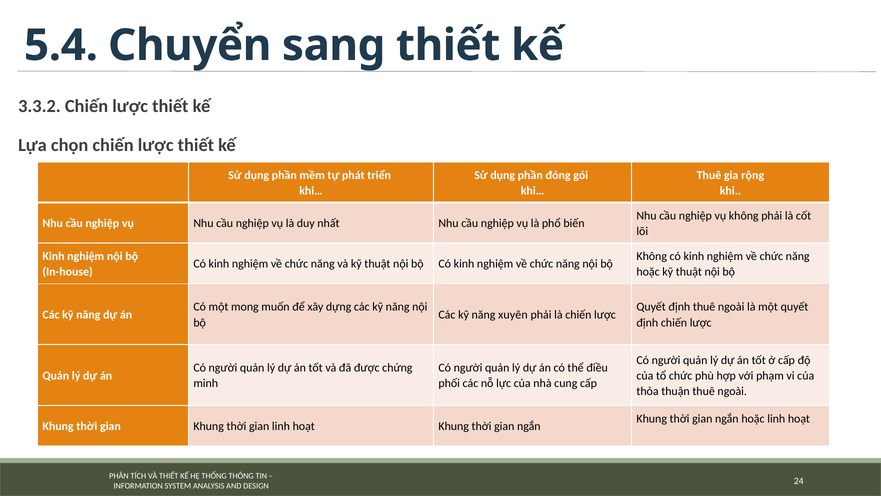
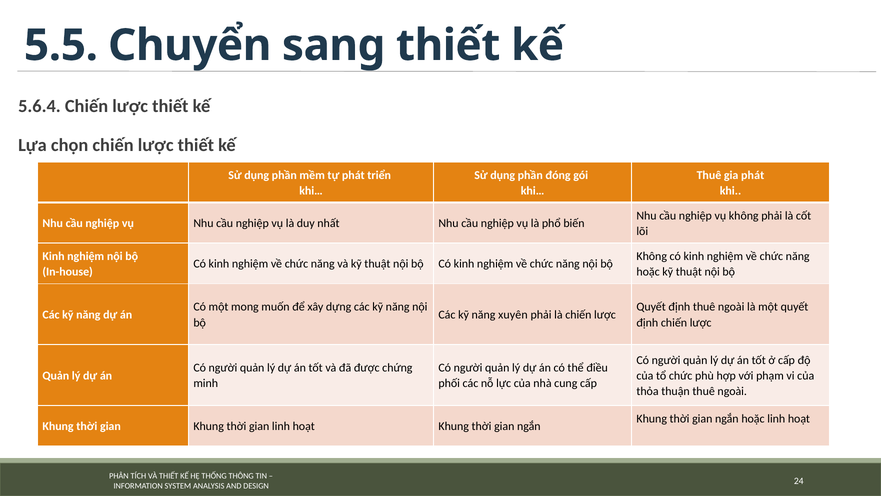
5.4: 5.4 -> 5.5 (61, 45)
3.3.2: 3.3.2 -> 5.6.4 (39, 106)
gia rộng: rộng -> phát (753, 175)
